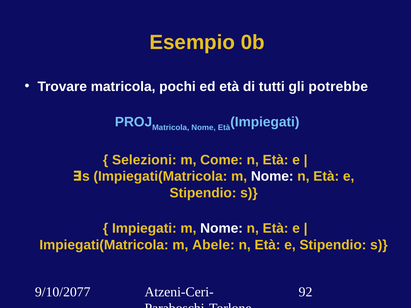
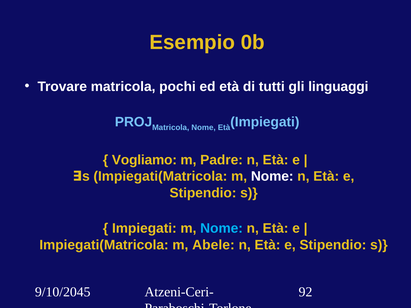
potrebbe: potrebbe -> linguaggi (338, 87)
Selezioni: Selezioni -> Vogliamo (144, 160)
Come: Come -> Padre (222, 160)
Nome colour: white -> light blue (222, 229)
9/10/2077: 9/10/2077 -> 9/10/2045 (63, 292)
